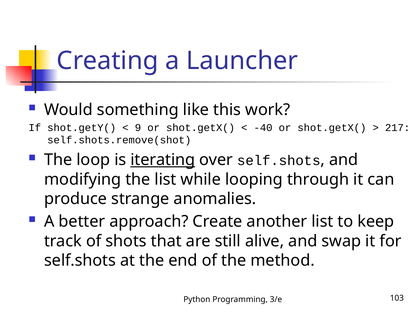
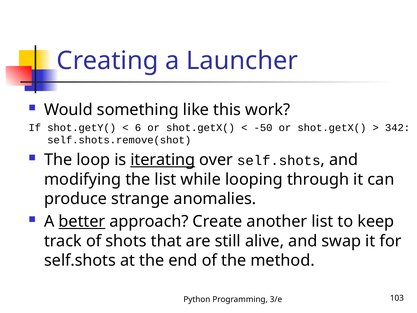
9: 9 -> 6 (138, 128)
-40: -40 -> -50 (263, 128)
217: 217 -> 342 (398, 128)
better underline: none -> present (82, 221)
